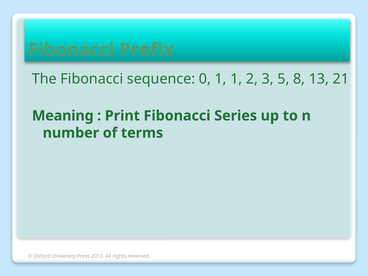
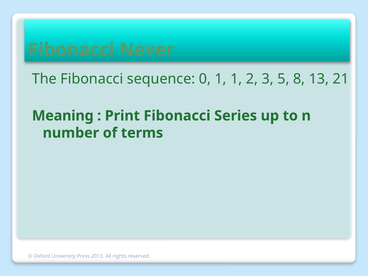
Prefix: Prefix -> Never (147, 50)
